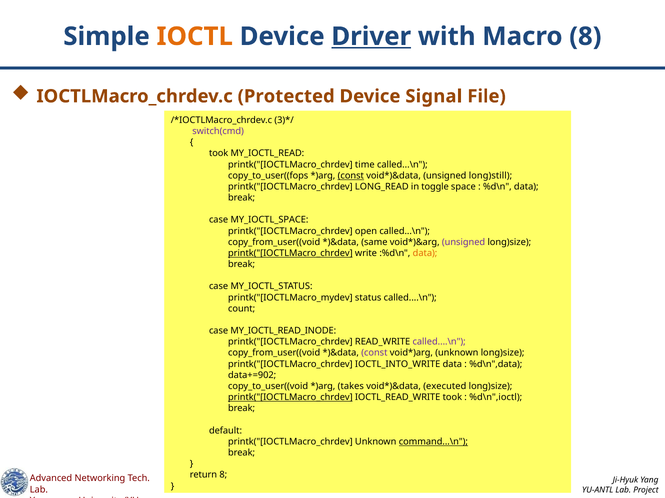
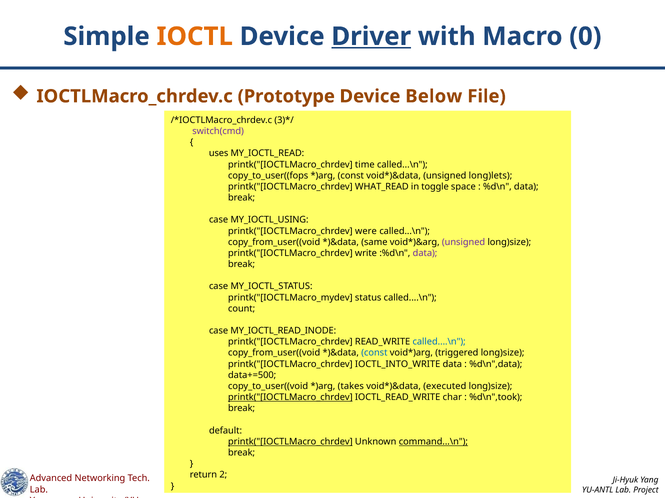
Macro 8: 8 -> 0 (585, 36)
Protected: Protected -> Prototype (286, 96)
Signal: Signal -> Below (434, 96)
took: took -> uses (219, 154)
const underline: present -> none (351, 176)
long)still: long)still -> long)lets (490, 176)
LONG_READ: LONG_READ -> WHAT_READ (382, 187)
MY_IOCTL_SPACE: MY_IOCTL_SPACE -> MY_IOCTL_USING (270, 220)
open: open -> were (366, 231)
printk("[IOCTLMacro_chrdev underline: present -> none (290, 254)
data colour: orange -> purple (425, 254)
called....\n colour: purple -> blue (439, 342)
const colour: purple -> blue (374, 353)
unknown: unknown -> triggered (457, 353)
data+=902: data+=902 -> data+=500 (252, 376)
IOCTL_READ_WRITE took: took -> char (452, 398)
%d\n",ioctl: %d\n",ioctl -> %d\n",took (496, 398)
printk("[IOCTLMacro_chrdev underline: none -> present (290, 442)
return 8: 8 -> 2 (223, 476)
